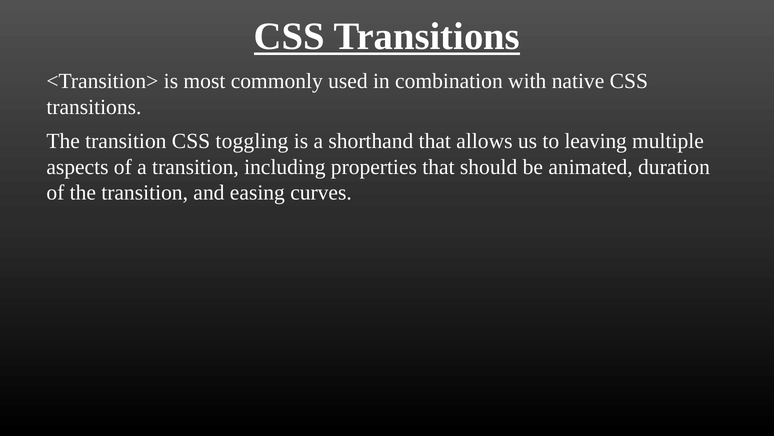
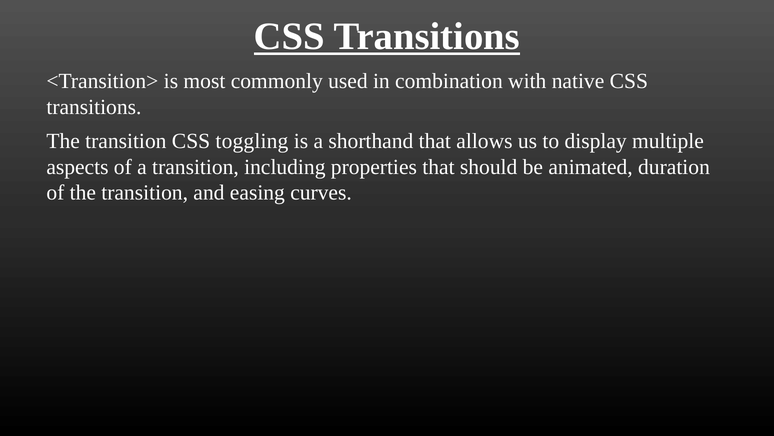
leaving: leaving -> display (596, 141)
